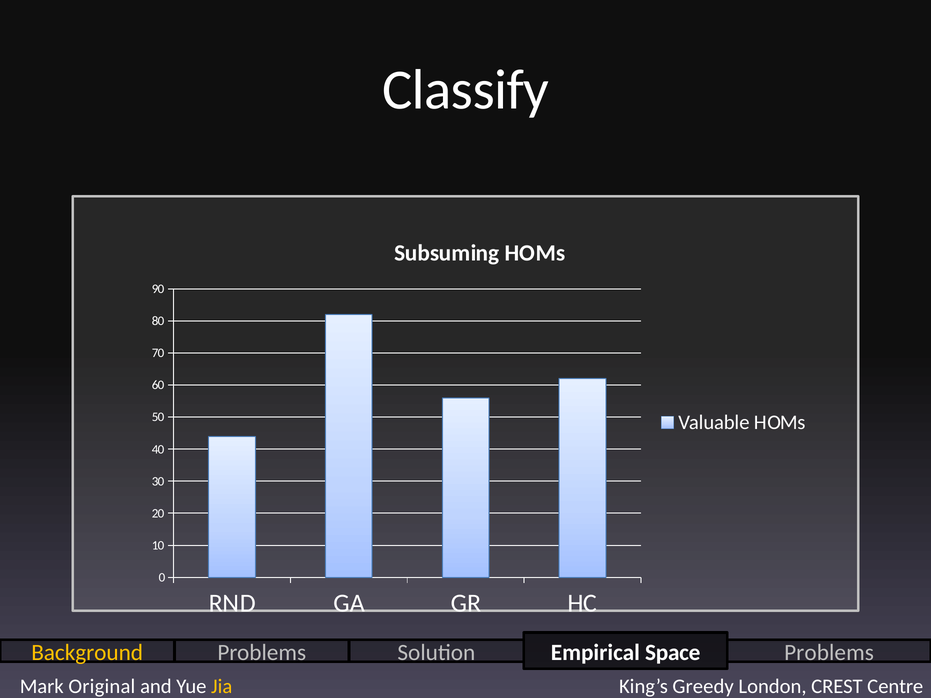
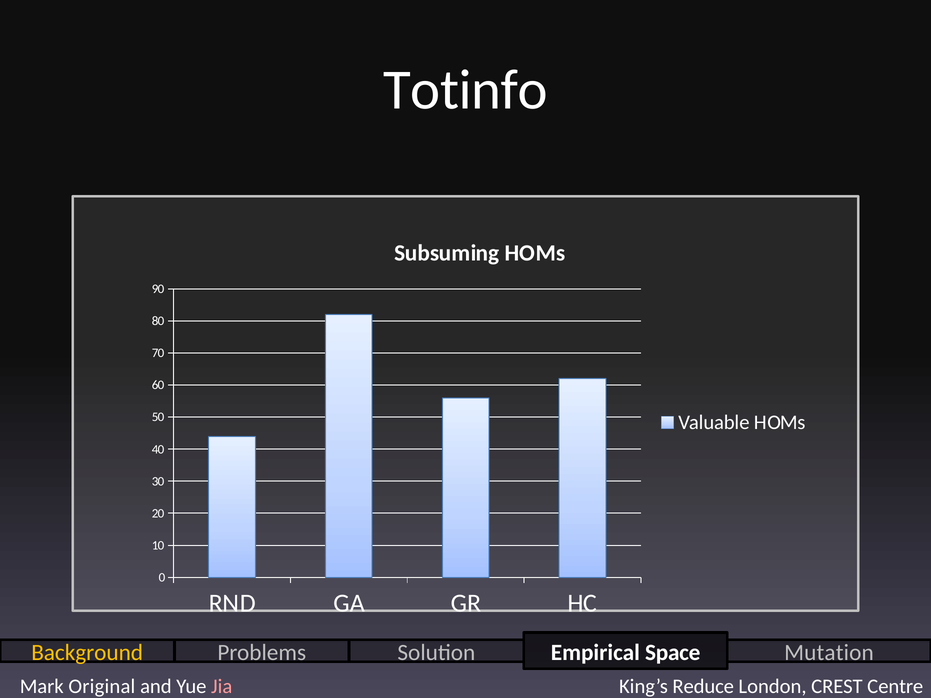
Classify: Classify -> Totinfo (466, 90)
Solution Problems: Problems -> Mutation (829, 653)
Jia colour: yellow -> pink (222, 687)
Greedy: Greedy -> Reduce (703, 687)
